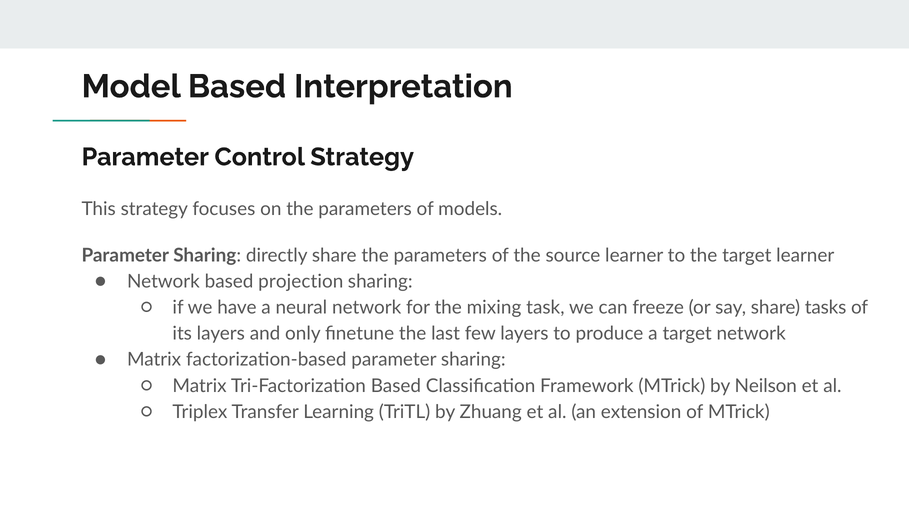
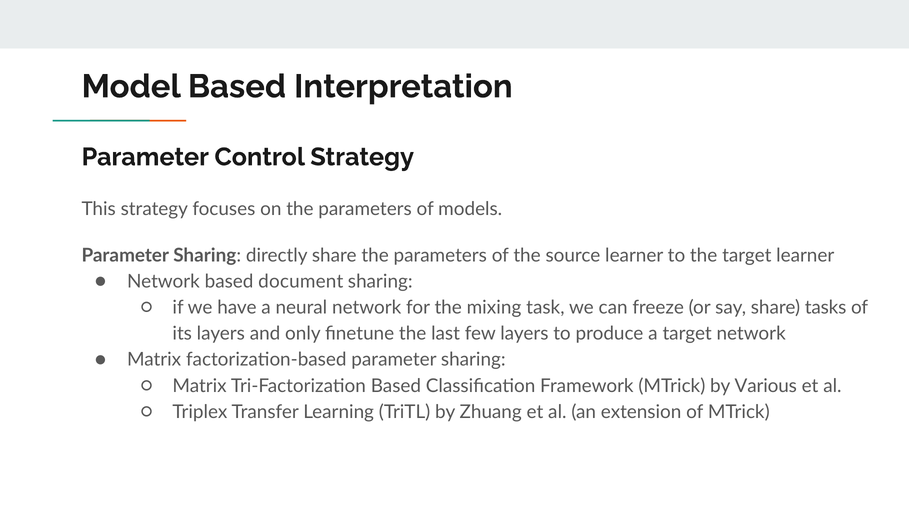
projection: projection -> document (301, 282)
Neilson: Neilson -> Various (766, 386)
